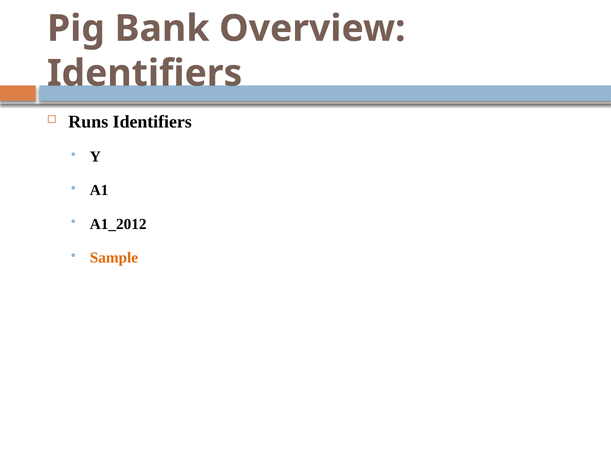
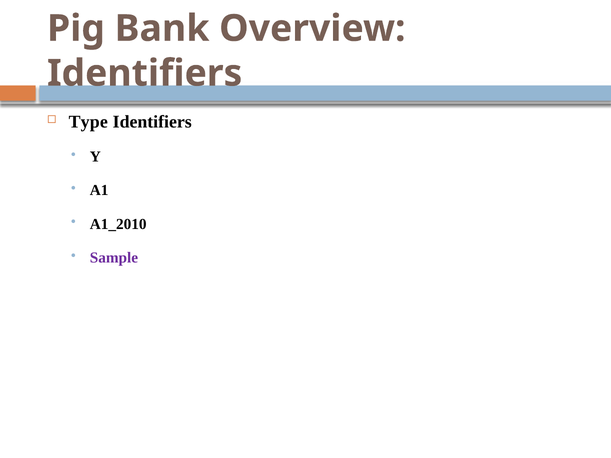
Runs: Runs -> Type (88, 122)
A1_2012: A1_2012 -> A1_2010 (118, 224)
Sample colour: orange -> purple (114, 258)
